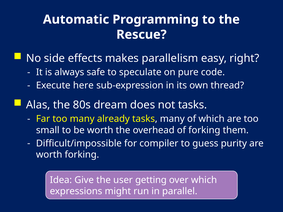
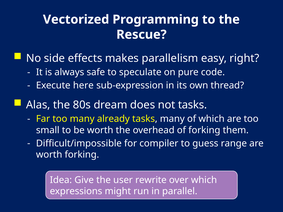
Automatic: Automatic -> Vectorized (76, 20)
purity: purity -> range (234, 143)
getting: getting -> rewrite (151, 180)
